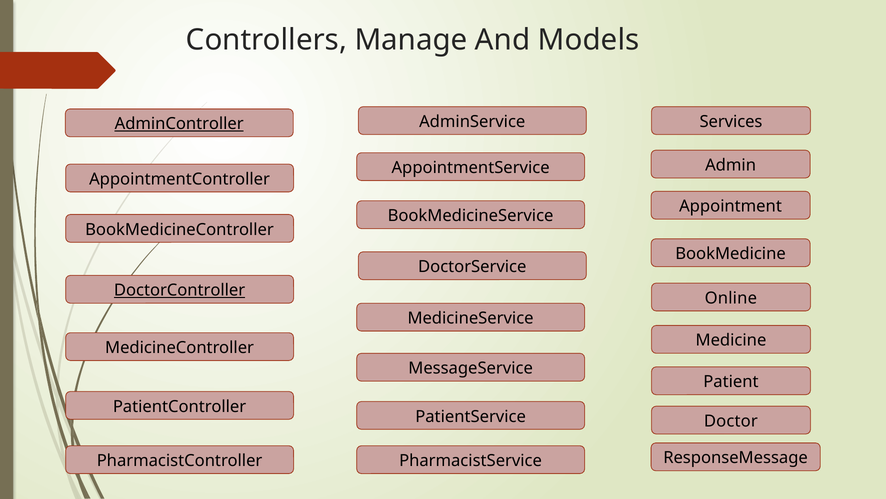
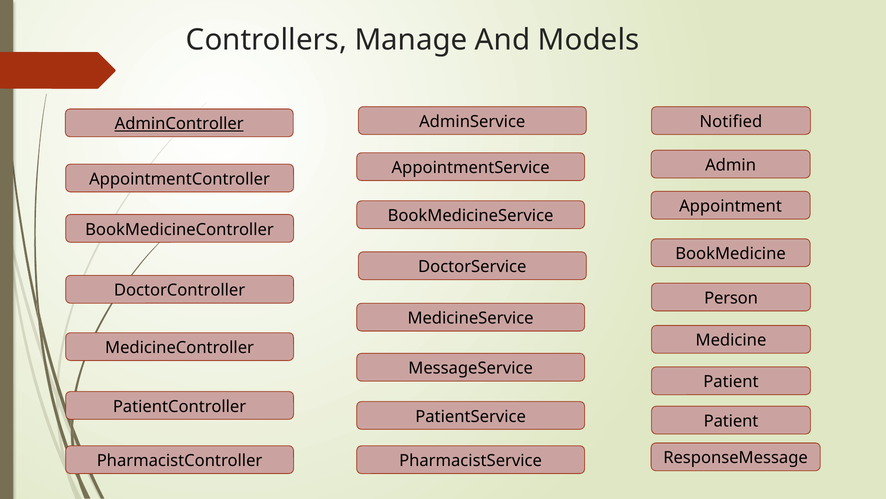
Services: Services -> Notified (731, 122)
DoctorController underline: present -> none (180, 290)
Online: Online -> Person (731, 298)
Doctor: Doctor -> Patient (731, 421)
